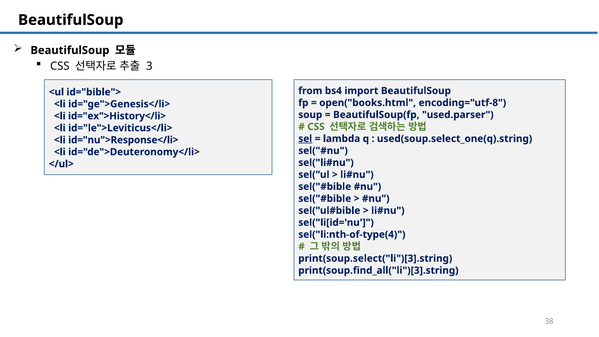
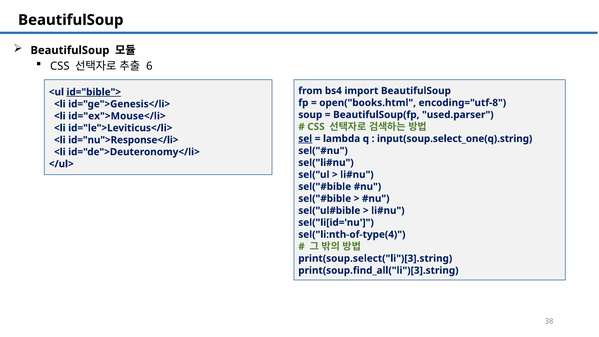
3: 3 -> 6 (149, 66)
id="bible"> underline: none -> present (94, 92)
id="ex">History</li>: id="ex">History</li> -> id="ex">Mouse</li> (117, 116)
used(soup.select_one(q).string: used(soup.select_one(q).string -> input(soup.select_one(q).string (455, 139)
